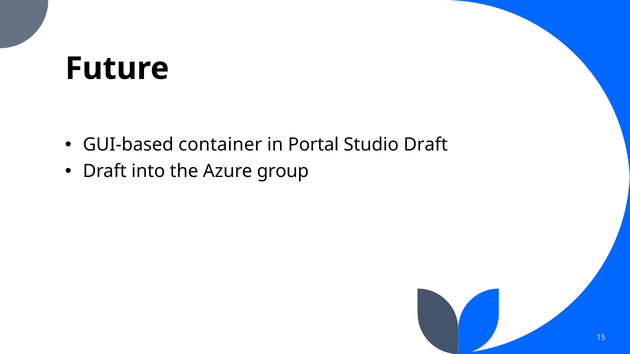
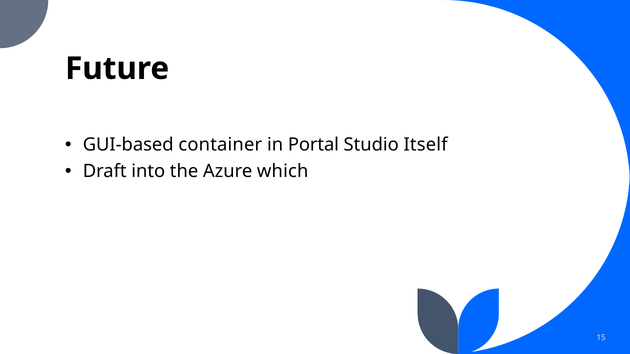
Studio Draft: Draft -> Itself (426, 145)
group: group -> which (283, 171)
